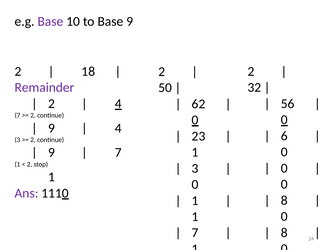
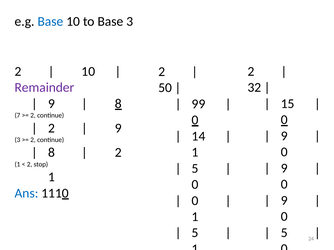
Base colour: purple -> blue (50, 21)
Base 9: 9 -> 3 (130, 21)
18: 18 -> 10 (88, 72)
2: 2 -> 9 (51, 104)
4: 4 -> 8 (118, 104)
56: 56 -> 15 (288, 104)
62: 62 -> 99 (199, 104)
9: 9 -> 2 (51, 128)
4: 4 -> 9 (118, 128)
6: 6 -> 9 (284, 136)
23: 23 -> 14 (199, 136)
9: 9 -> 8 (51, 153)
7: 7 -> 2 (118, 153)
0: 0 -> 9 (284, 168)
3: 3 -> 5 (195, 169)
Ans colour: purple -> blue (27, 194)
8: 8 -> 9 (284, 201)
1: 1 -> 0 (195, 201)
8: 8 -> 5 (284, 233)
7: 7 -> 5 (195, 233)
